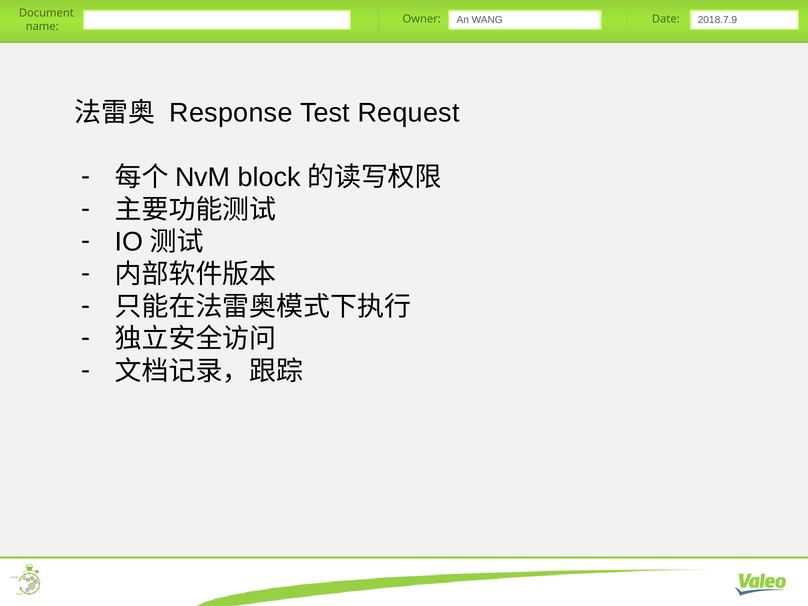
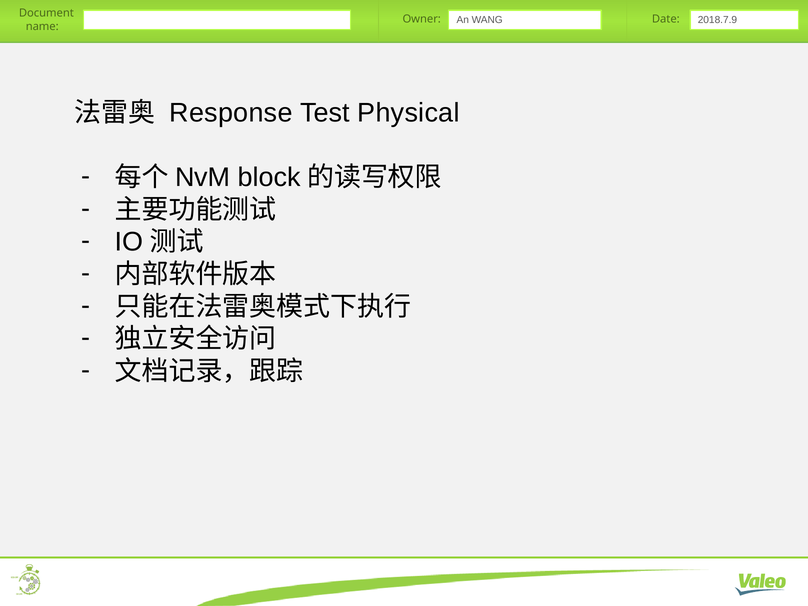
Request: Request -> Physical (409, 113)
